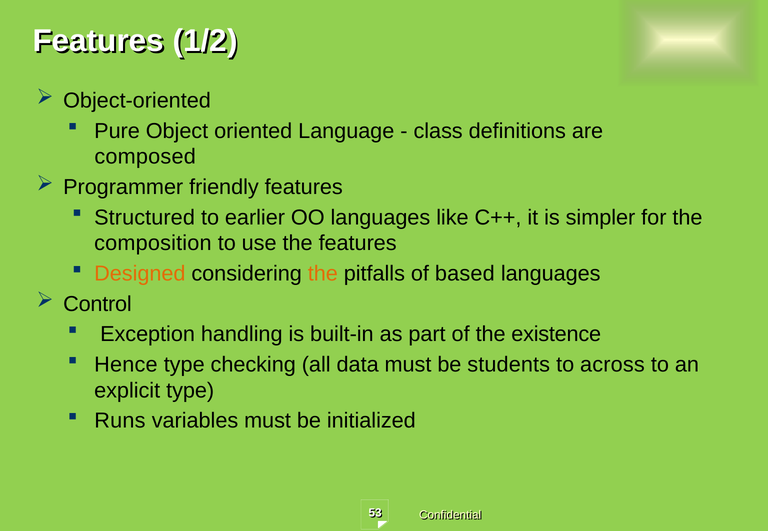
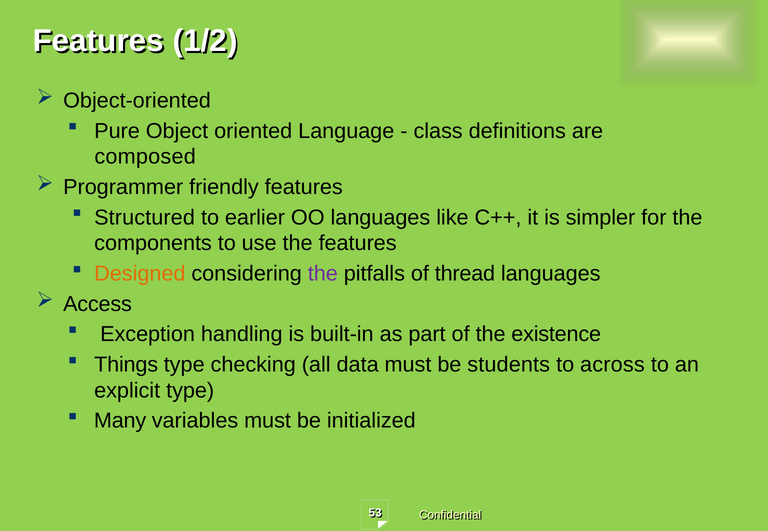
composition: composition -> components (153, 244)
the colour: orange -> purple (323, 274)
based: based -> thread (465, 274)
Control: Control -> Access (97, 304)
Hence: Hence -> Things (126, 365)
Runs: Runs -> Many (120, 421)
